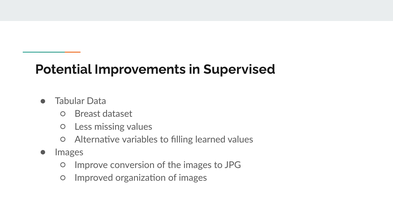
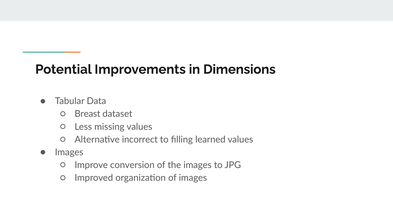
Supervised: Supervised -> Dimensions (239, 69)
variables: variables -> incorrect (140, 140)
